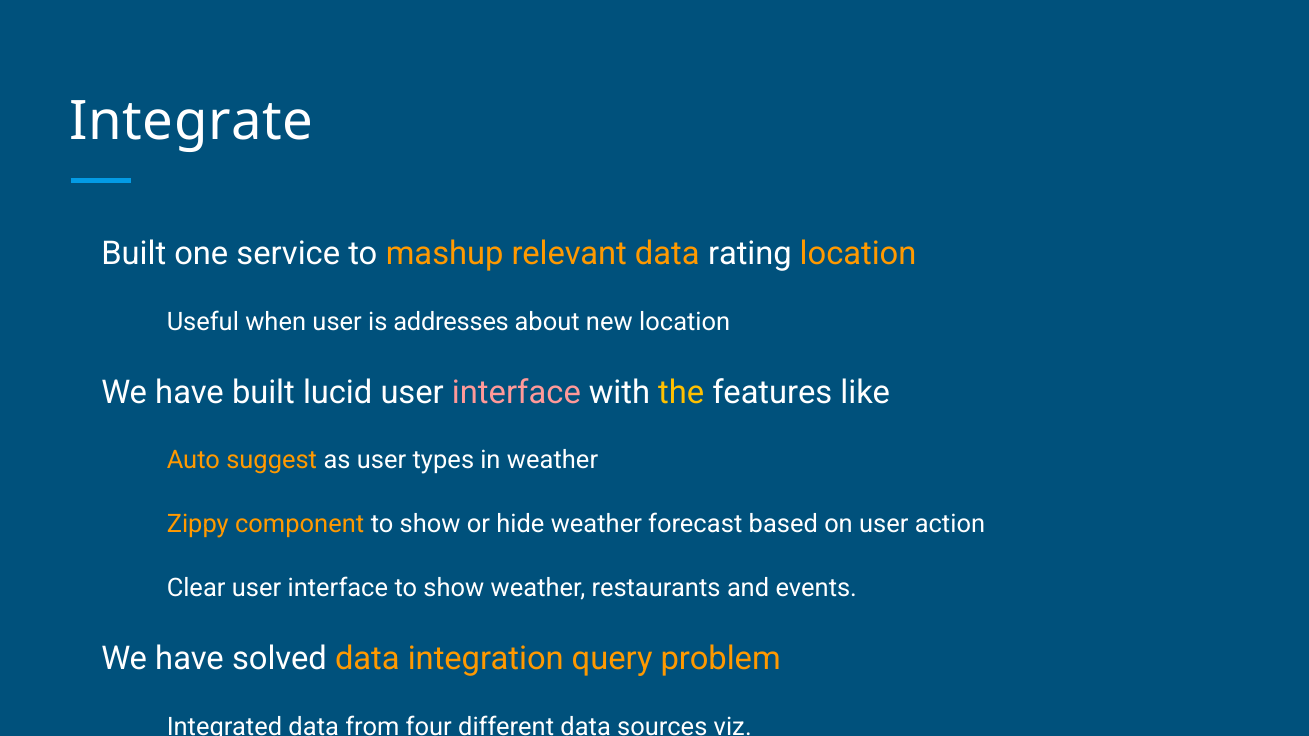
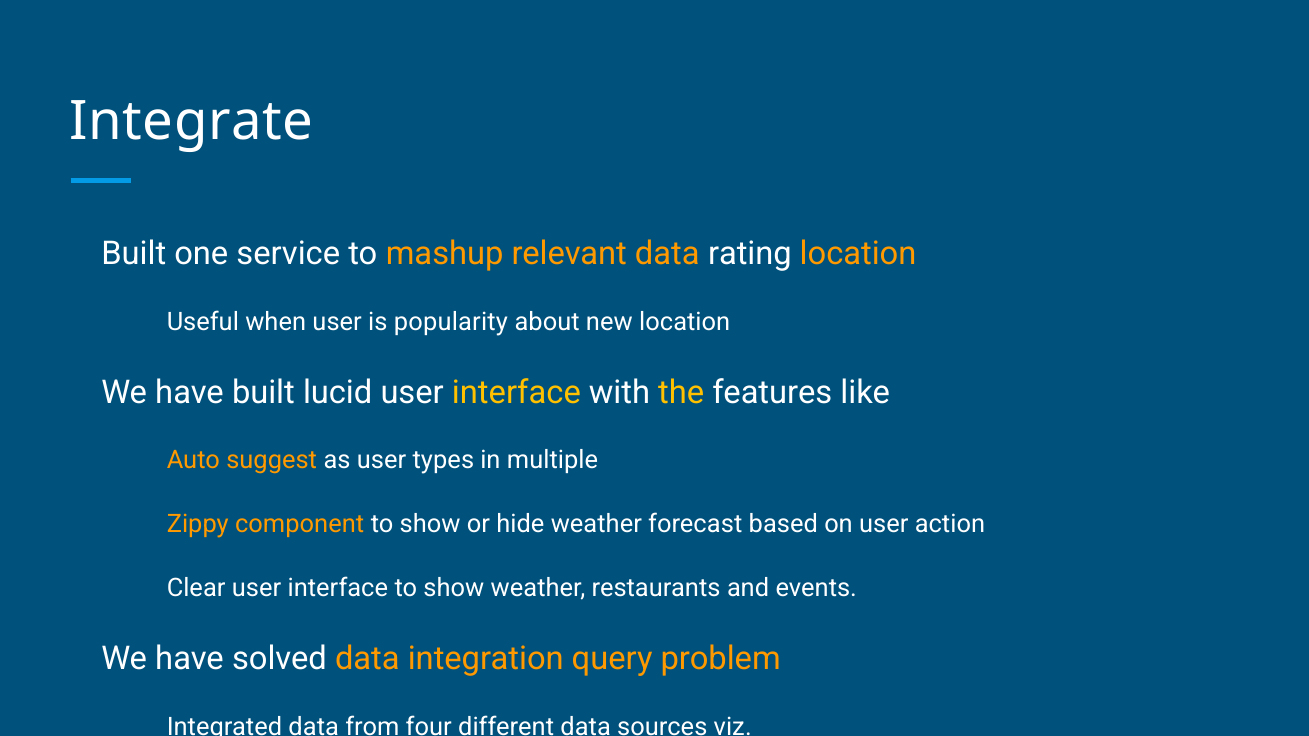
addresses: addresses -> popularity (451, 322)
interface colour: pink -> yellow (516, 393)
in weather: weather -> multiple (553, 461)
